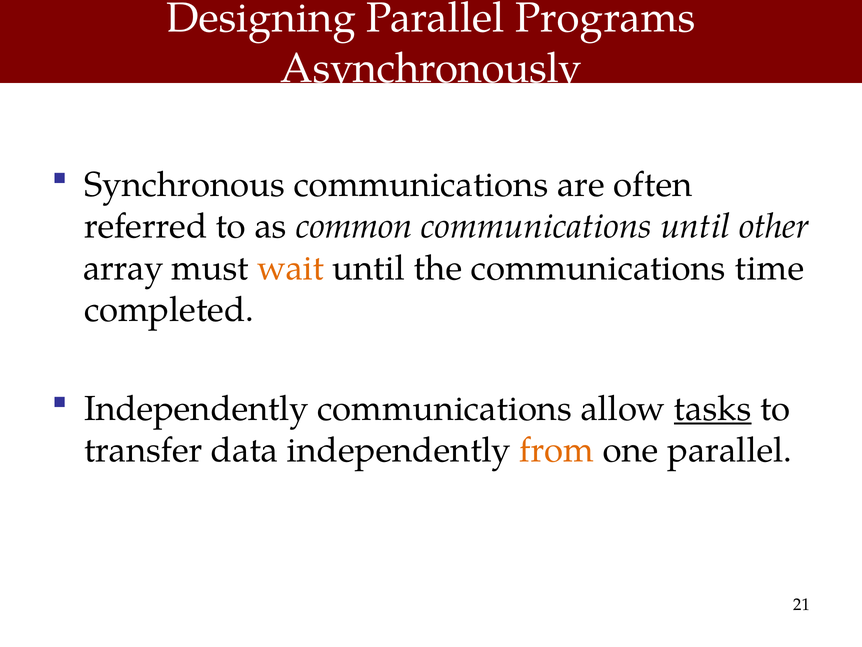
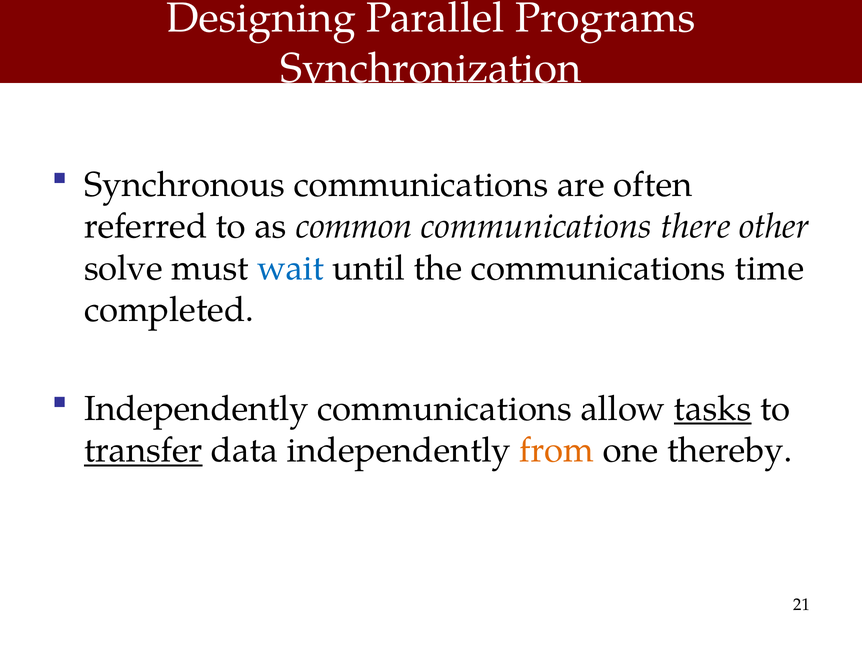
Asynchronously: Asynchronously -> Synchronization (431, 68)
communications until: until -> there (696, 226)
array: array -> solve (123, 268)
wait colour: orange -> blue (290, 268)
transfer underline: none -> present (143, 450)
one parallel: parallel -> thereby (730, 450)
